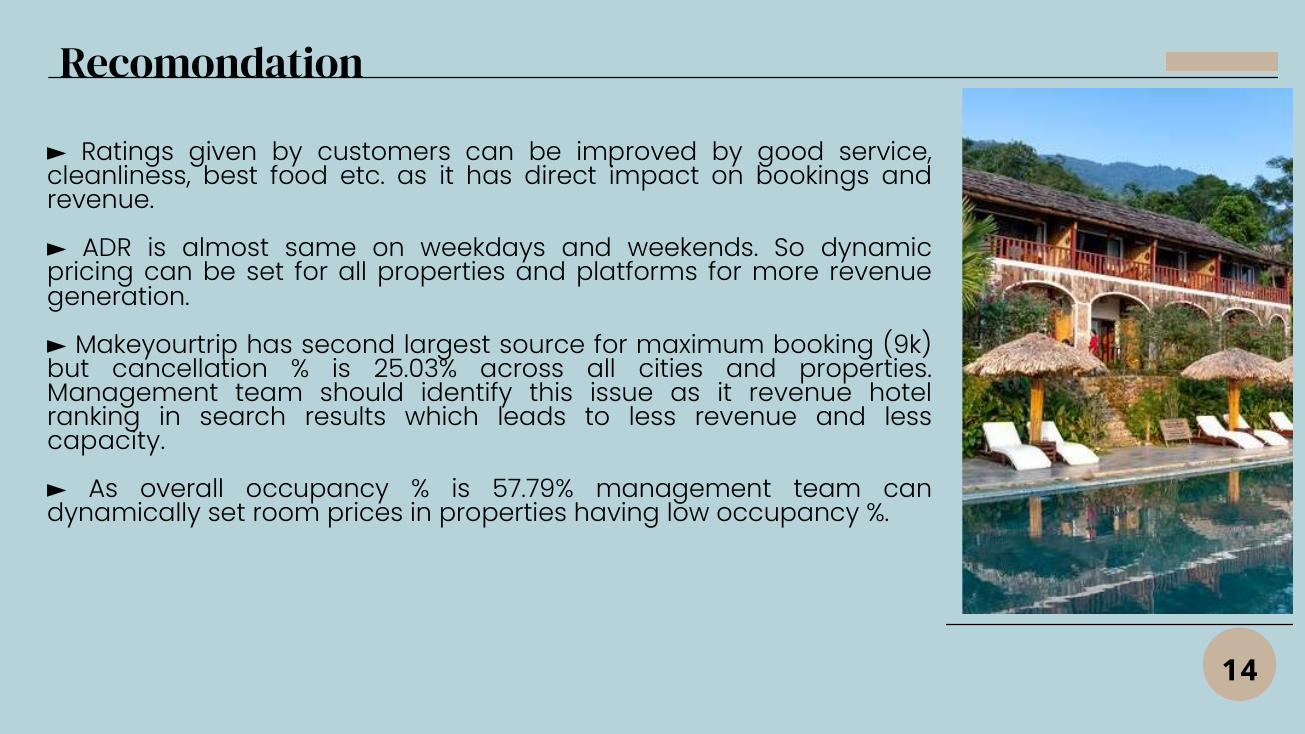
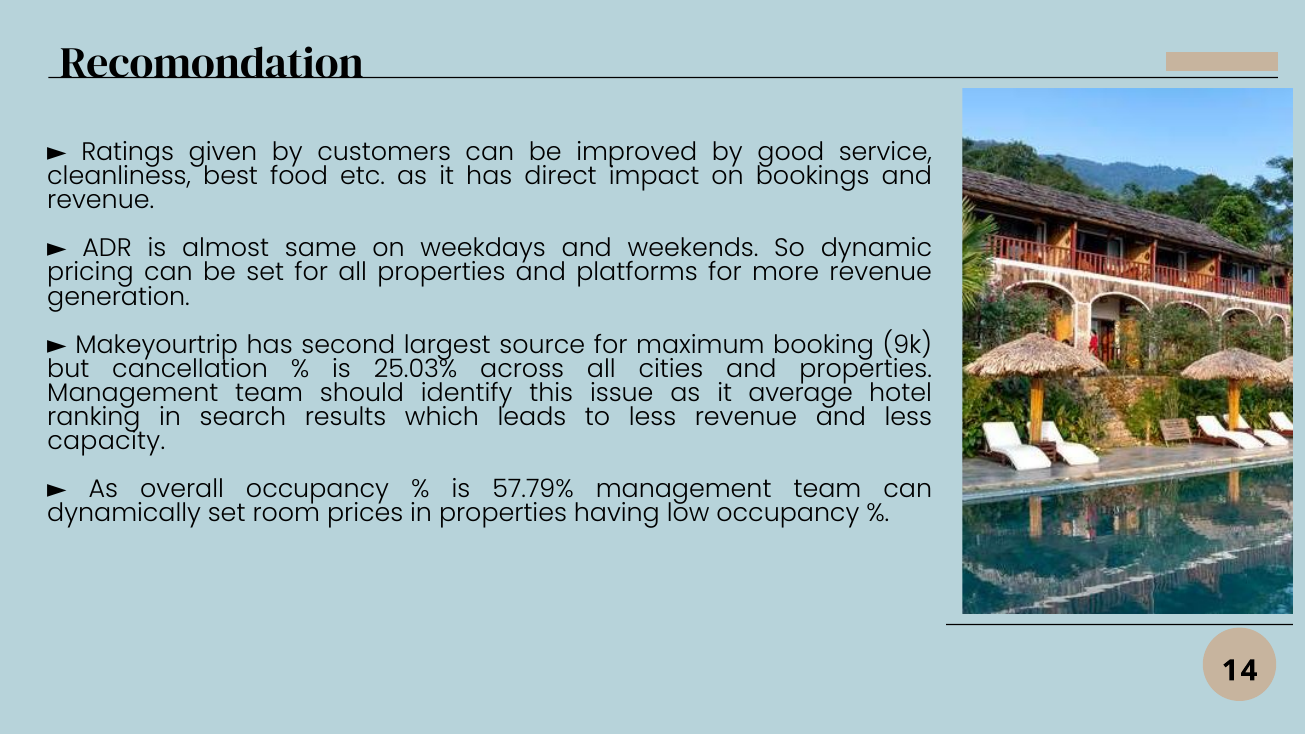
it revenue: revenue -> average (801, 393)
